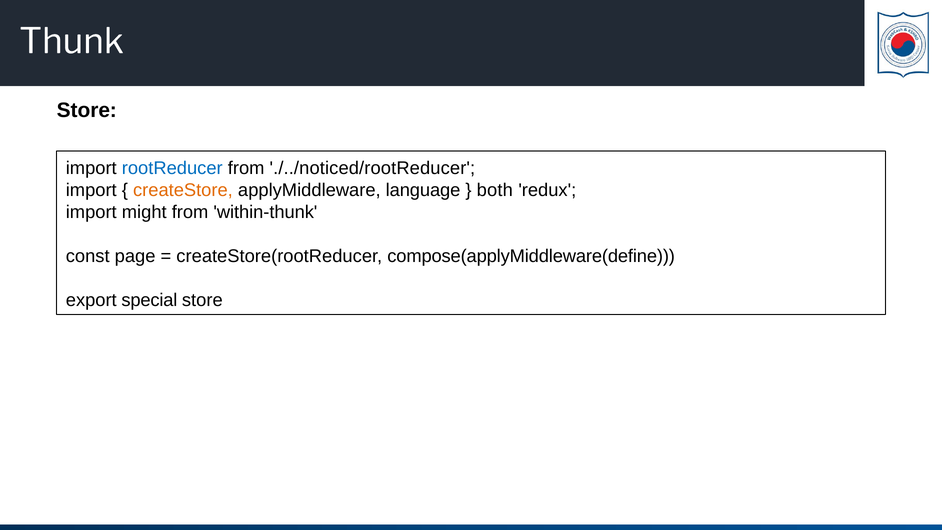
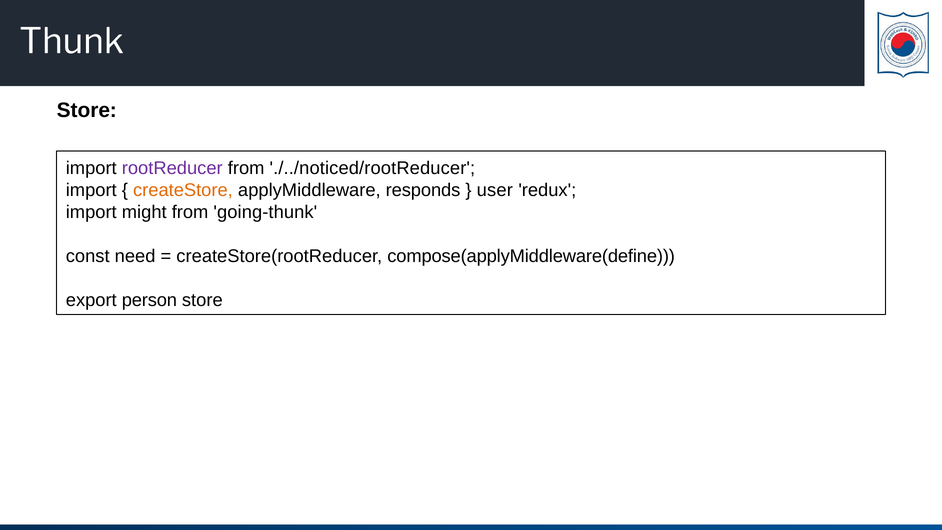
rootReducer colour: blue -> purple (172, 168)
language: language -> responds (423, 190)
both: both -> user (495, 190)
within-thunk: within-thunk -> going-thunk (265, 212)
page: page -> need (135, 256)
special: special -> person (149, 300)
